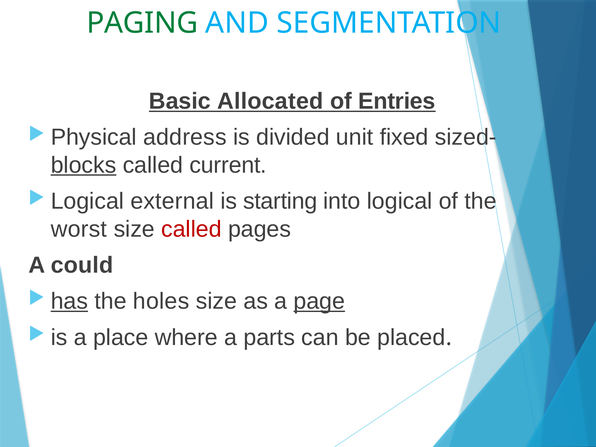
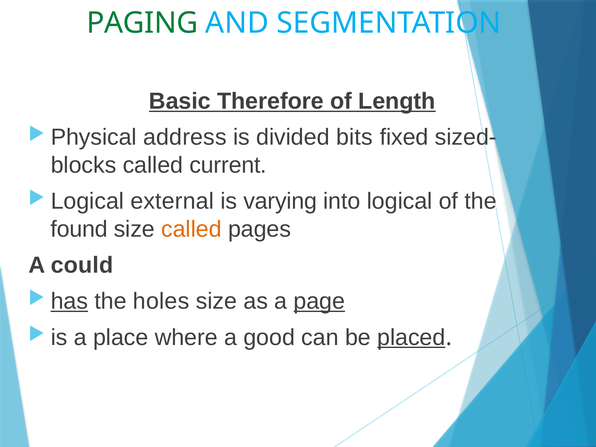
Allocated: Allocated -> Therefore (270, 101)
Entries: Entries -> Length (397, 101)
unit: unit -> bits (354, 137)
blocks underline: present -> none (84, 165)
starting: starting -> varying (280, 201)
worst: worst -> found (79, 229)
called colour: red -> orange (191, 229)
parts: parts -> good (269, 337)
placed underline: none -> present (411, 337)
